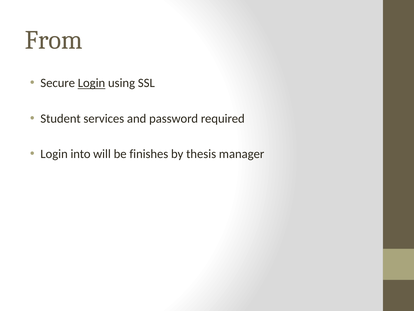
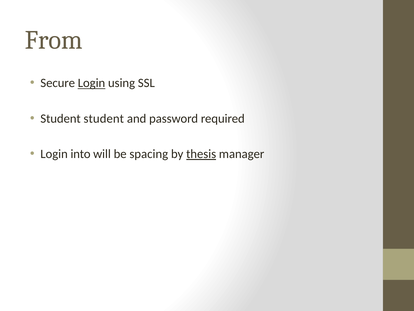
Student services: services -> student (104, 118)
finishes: finishes -> spacing (149, 154)
thesis underline: none -> present (201, 154)
